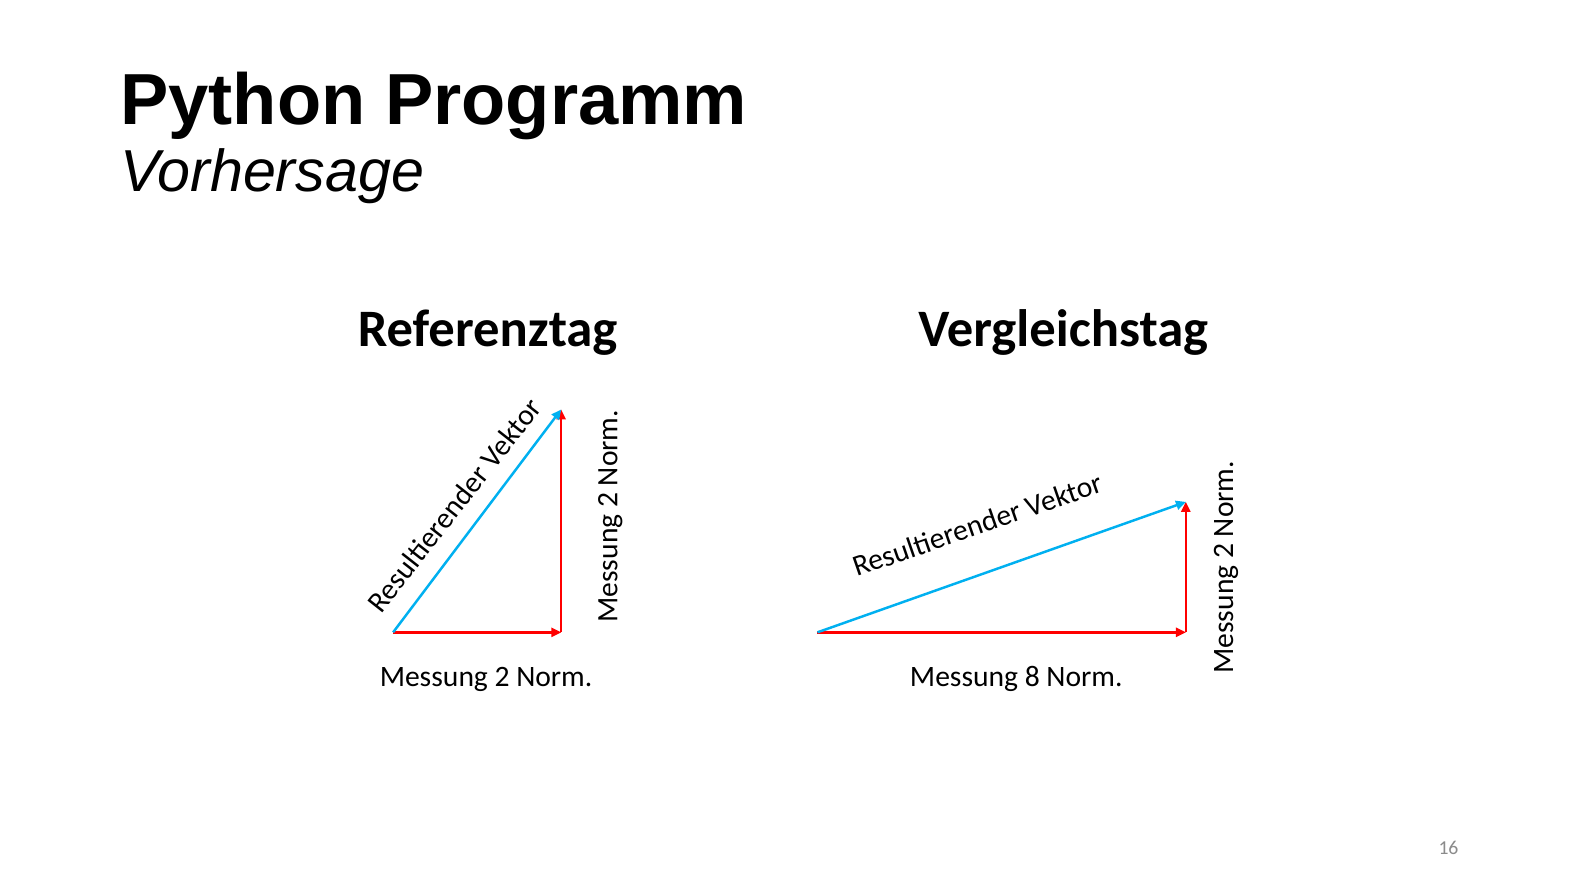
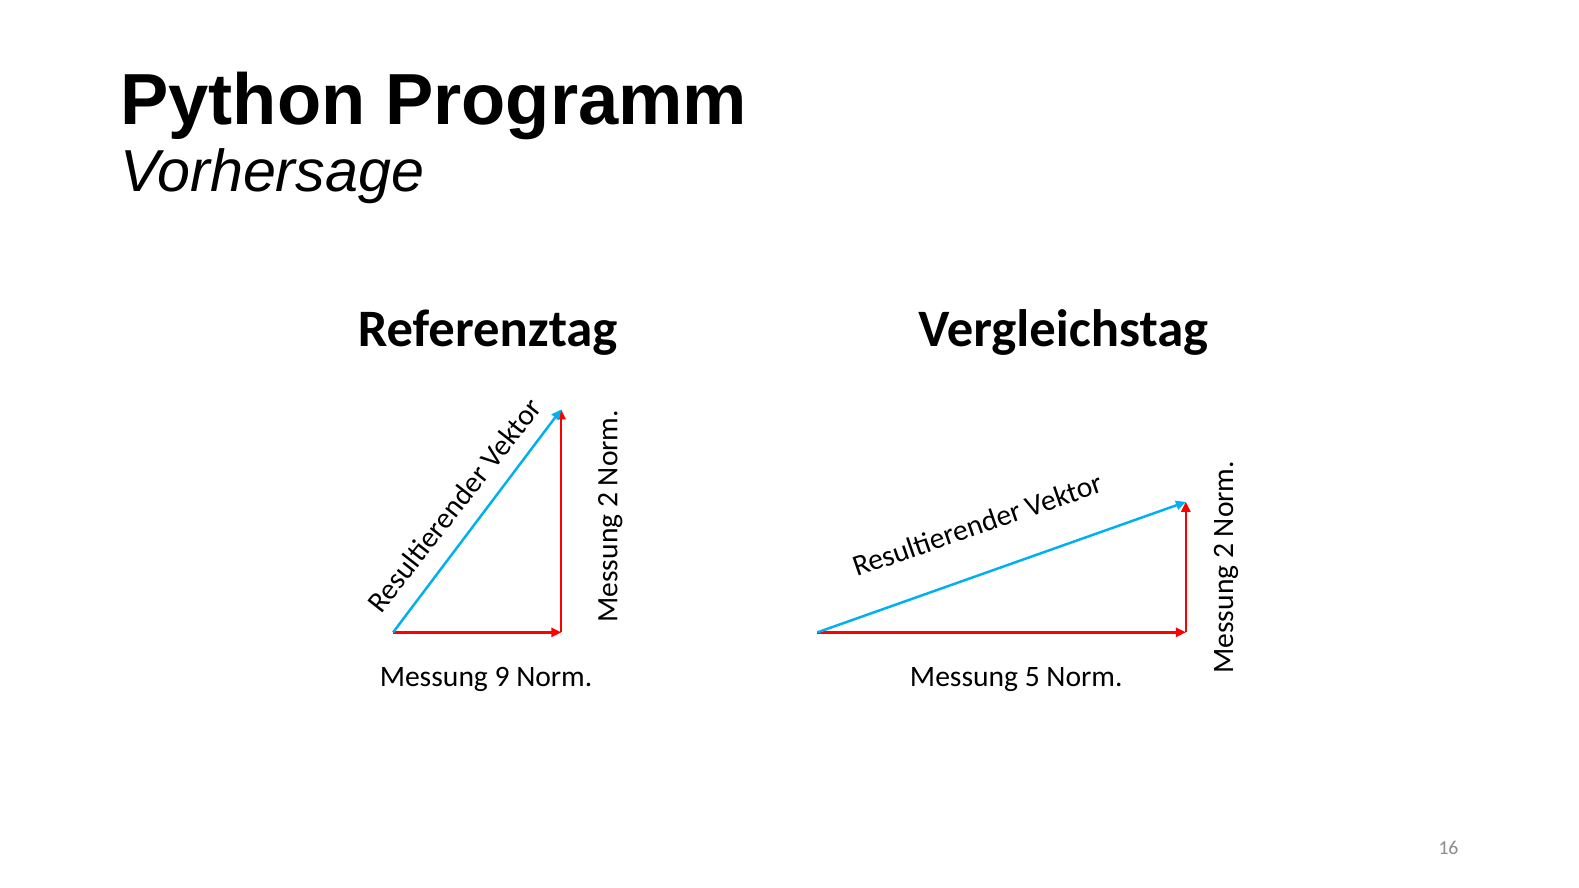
Messung 2: 2 -> 9 (502, 676)
8: 8 -> 5 (1032, 677)
